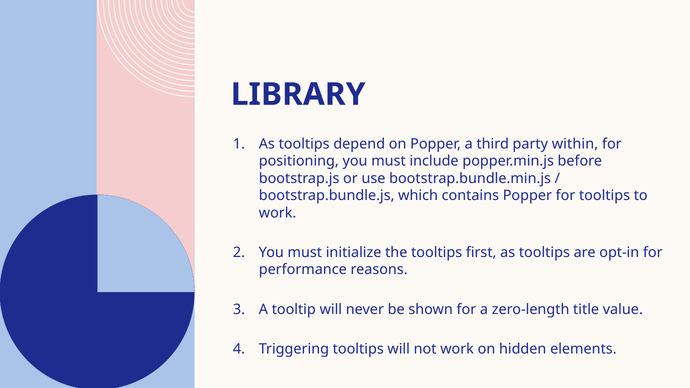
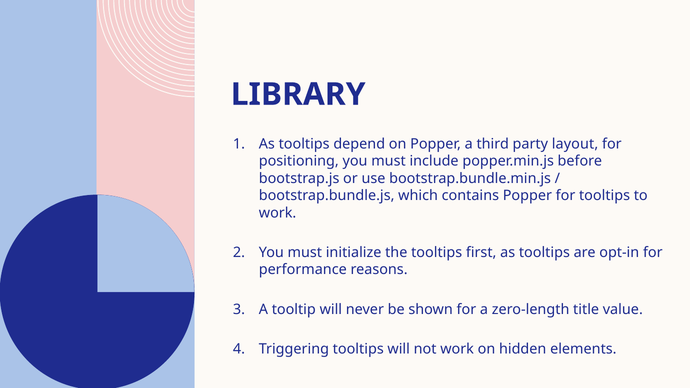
within: within -> layout (575, 144)
